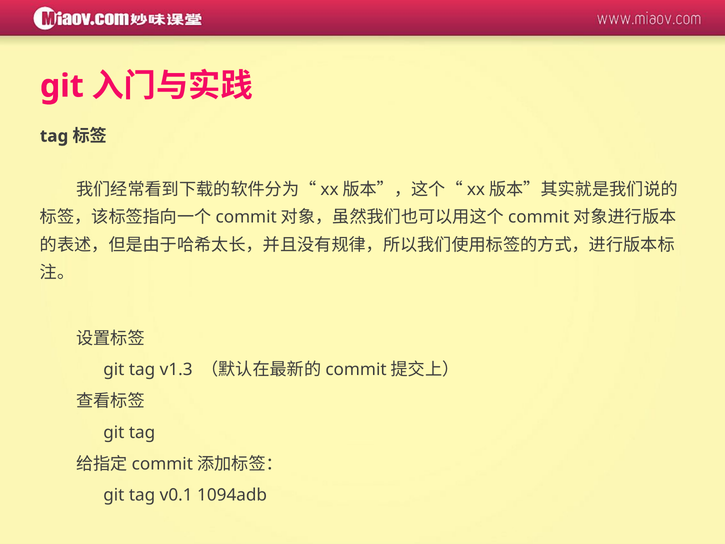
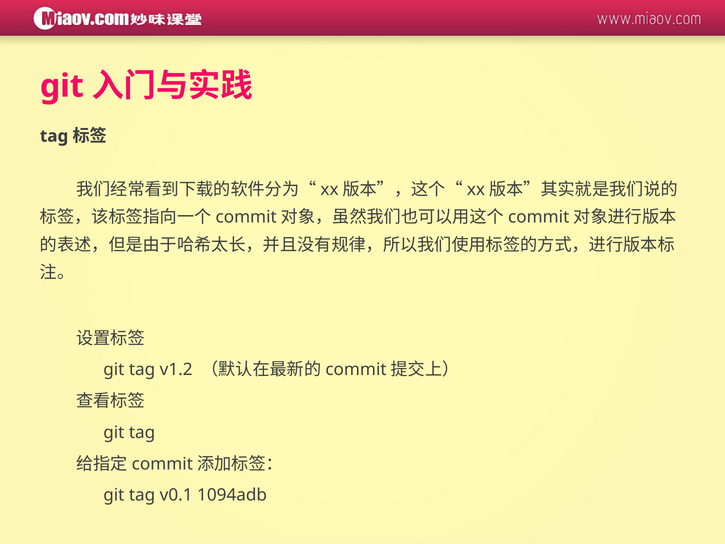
v1.3: v1.3 -> v1.2 (176, 370)
